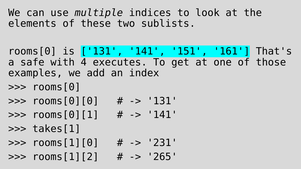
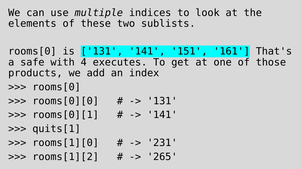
examples: examples -> products (35, 73)
takes[1: takes[1 -> quits[1 (57, 129)
